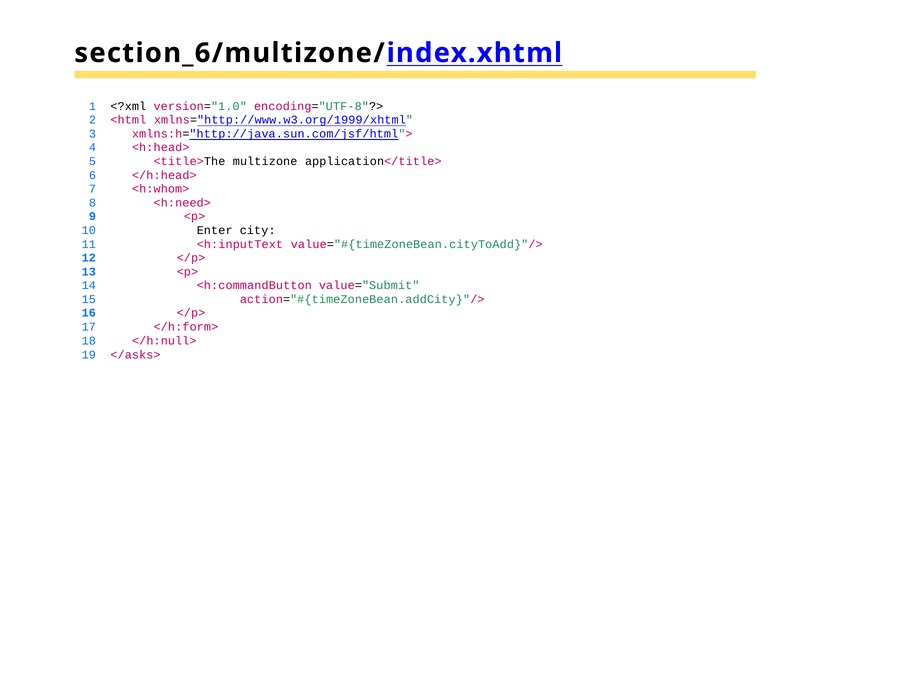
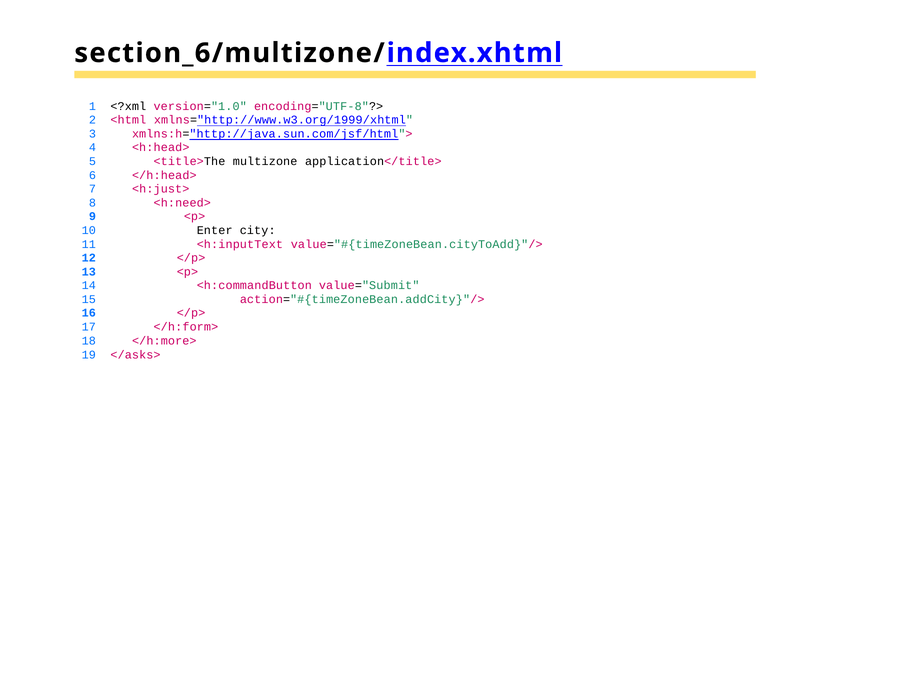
<h:whom>: <h:whom> -> <h:just> (161, 189)
</h:null>: </h:null> -> </h:more> (164, 341)
